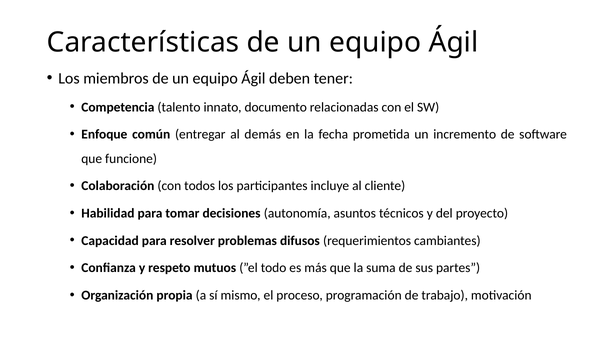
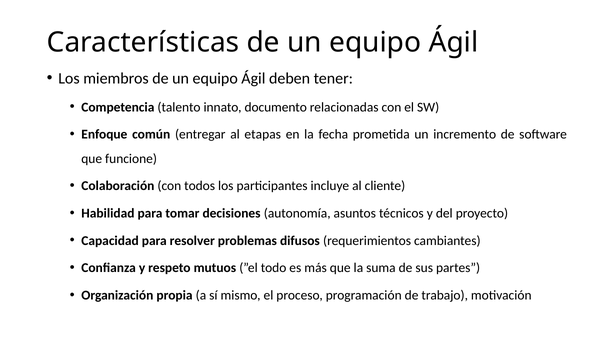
demás: demás -> etapas (263, 135)
